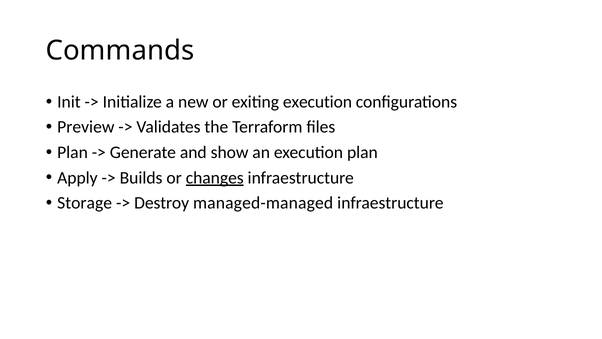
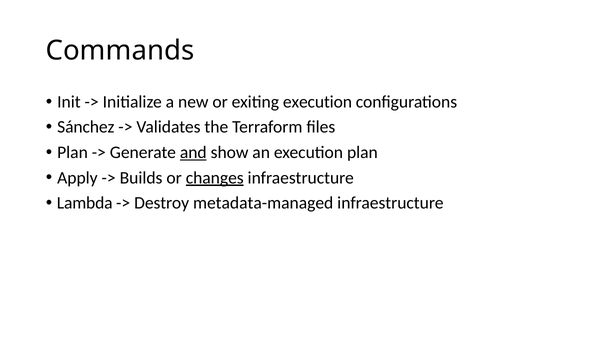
Preview: Preview -> Sánchez (86, 127)
and underline: none -> present (193, 152)
Storage: Storage -> Lambda (85, 203)
managed-managed: managed-managed -> metadata-managed (263, 203)
